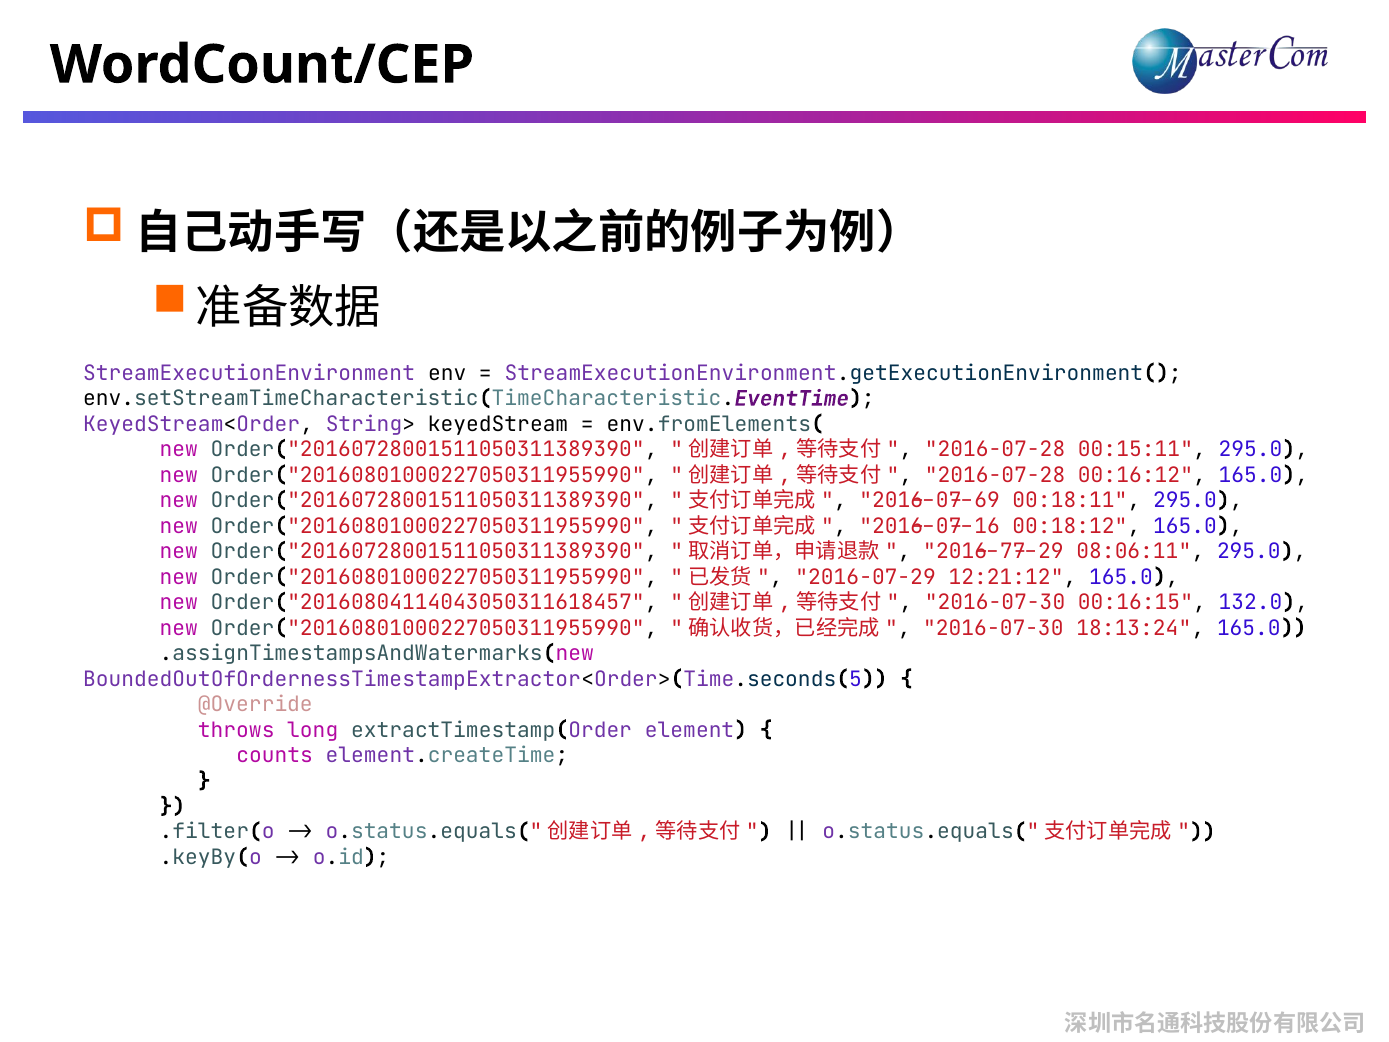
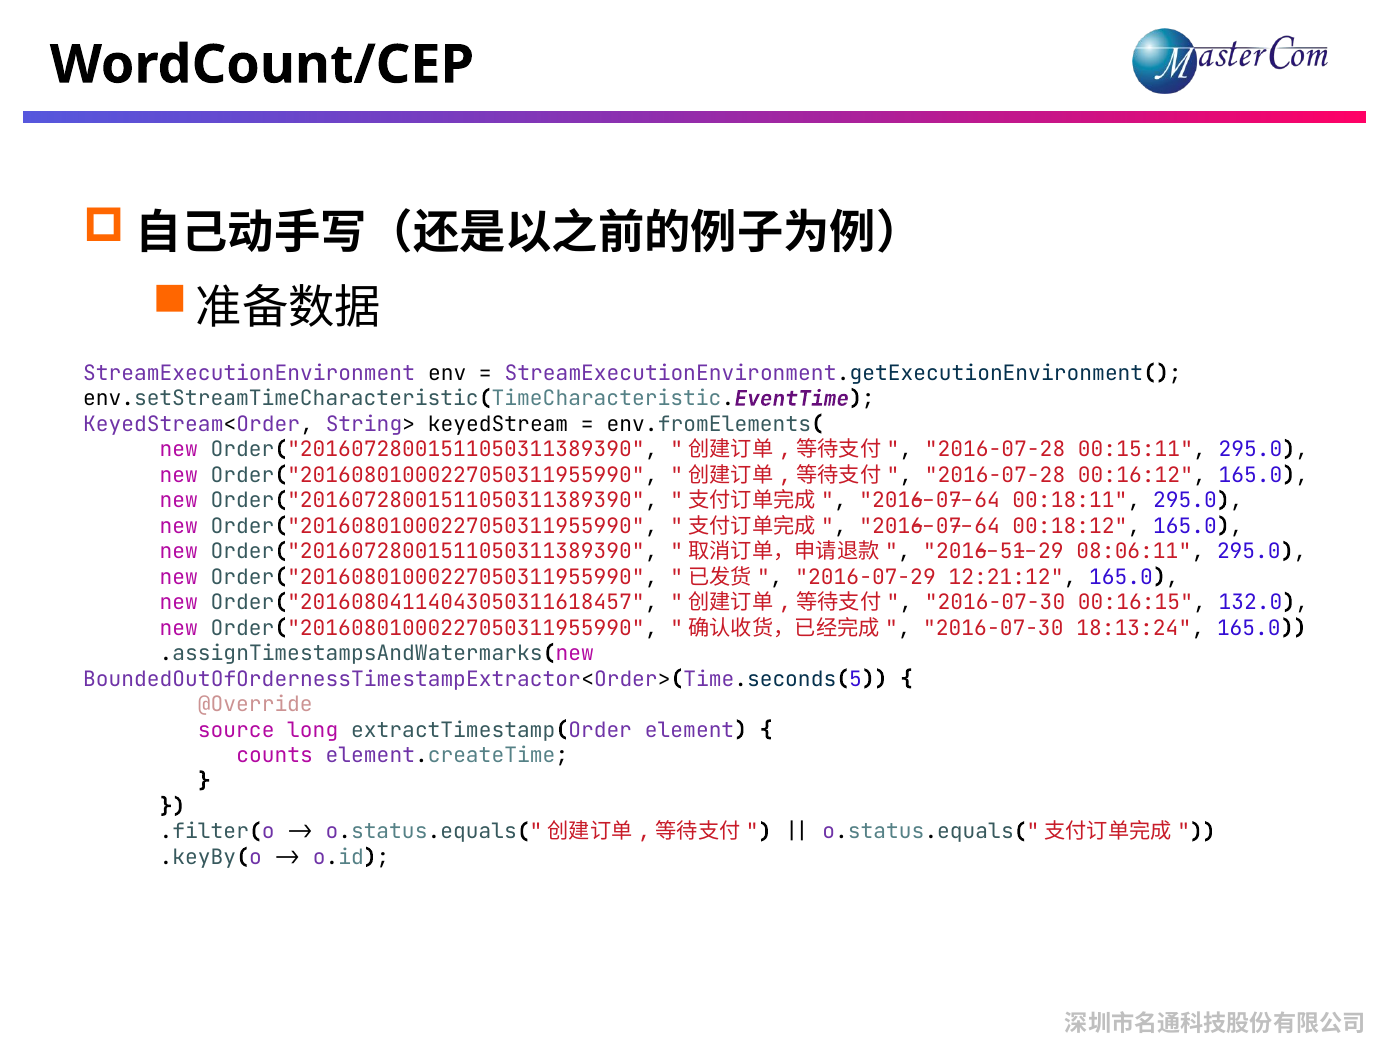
2016-07-69: 2016-07-69 -> 2016-07-64 (930, 500)
2016-07-16: 2016-07-16 -> 2016-07-64 (930, 526)
2016-77-29: 2016-77-29 -> 2016-51-29 (993, 551)
throws: throws -> source (236, 730)
